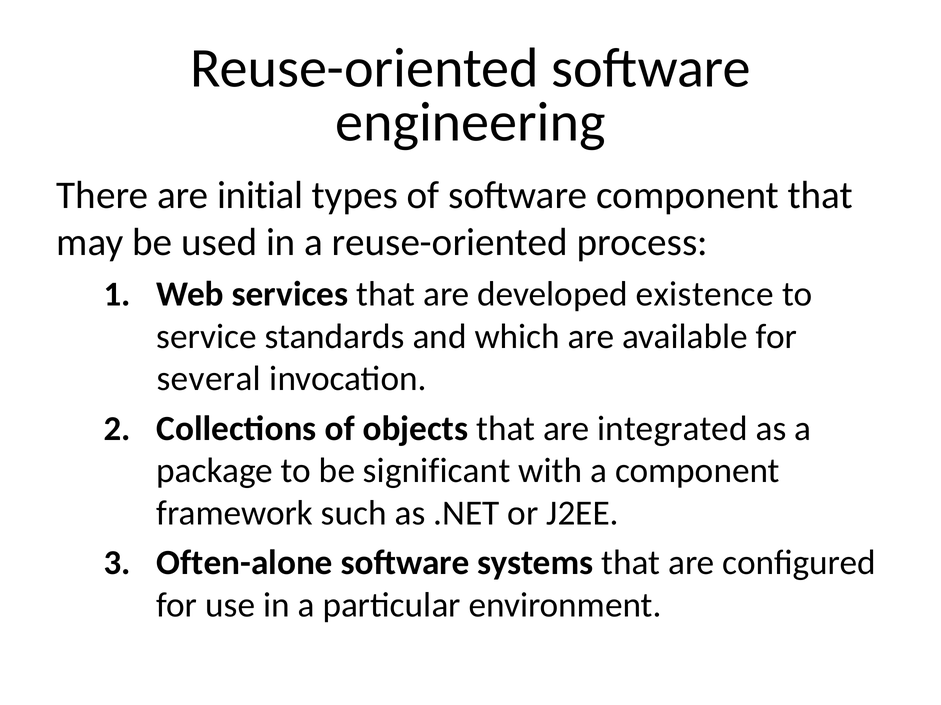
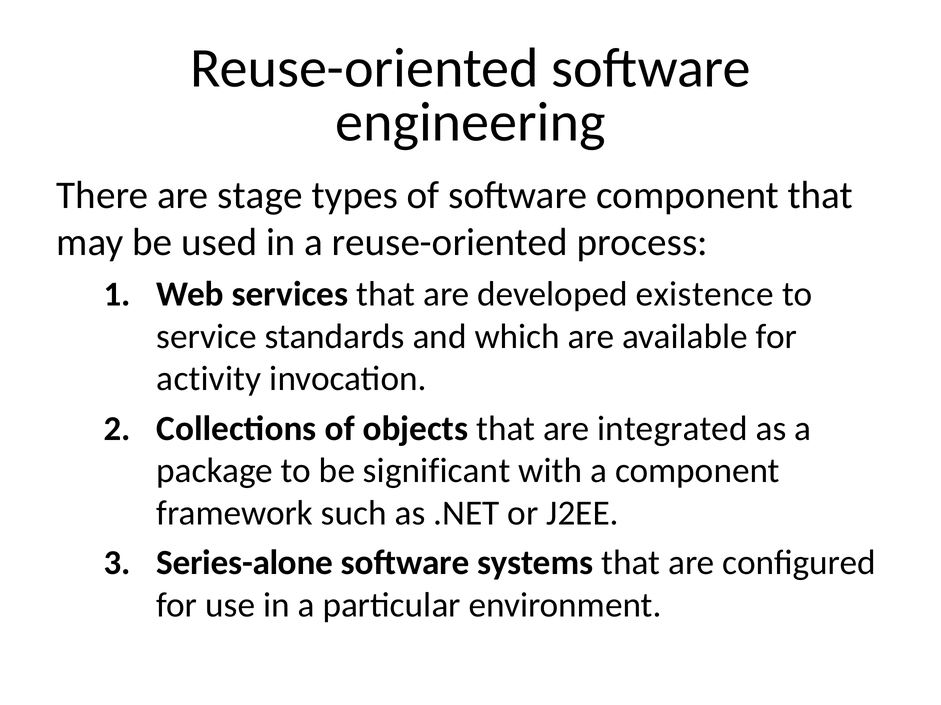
initial: initial -> stage (260, 196)
several: several -> activity (209, 379)
Often-alone: Often-alone -> Series-alone (245, 563)
